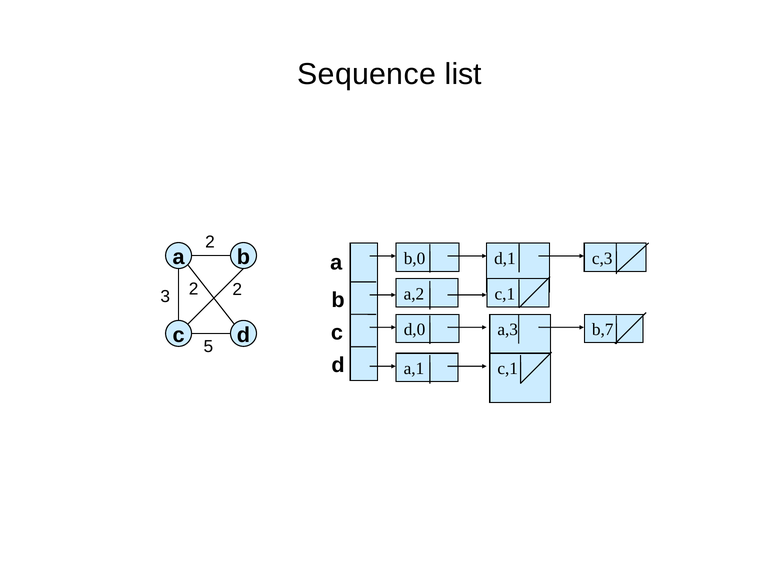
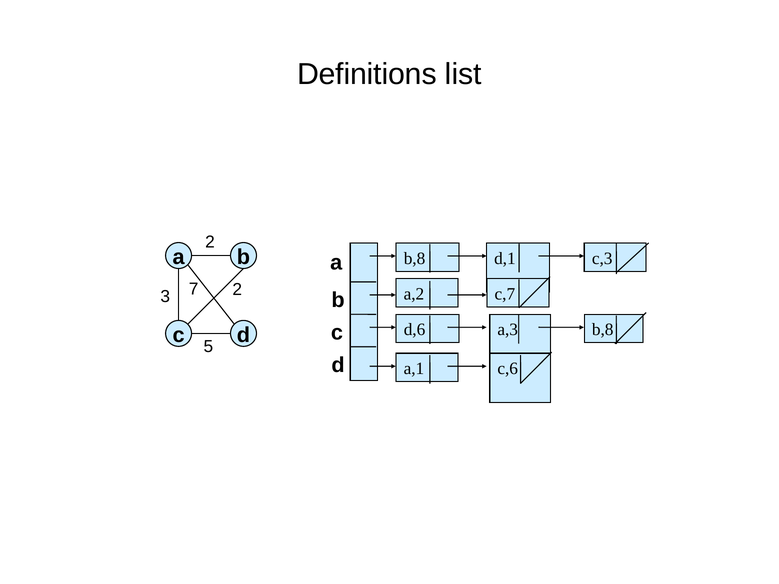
Sequence: Sequence -> Definitions (367, 74)
b,0: b,0 -> b,8 (415, 258)
c,1: c,1 -> c,7 (505, 294)
3 2: 2 -> 7 (194, 289)
d,0: d,0 -> d,6 (415, 330)
a,3 b,7: b,7 -> b,8 (603, 330)
a,1 c,1: c,1 -> c,6 (508, 369)
